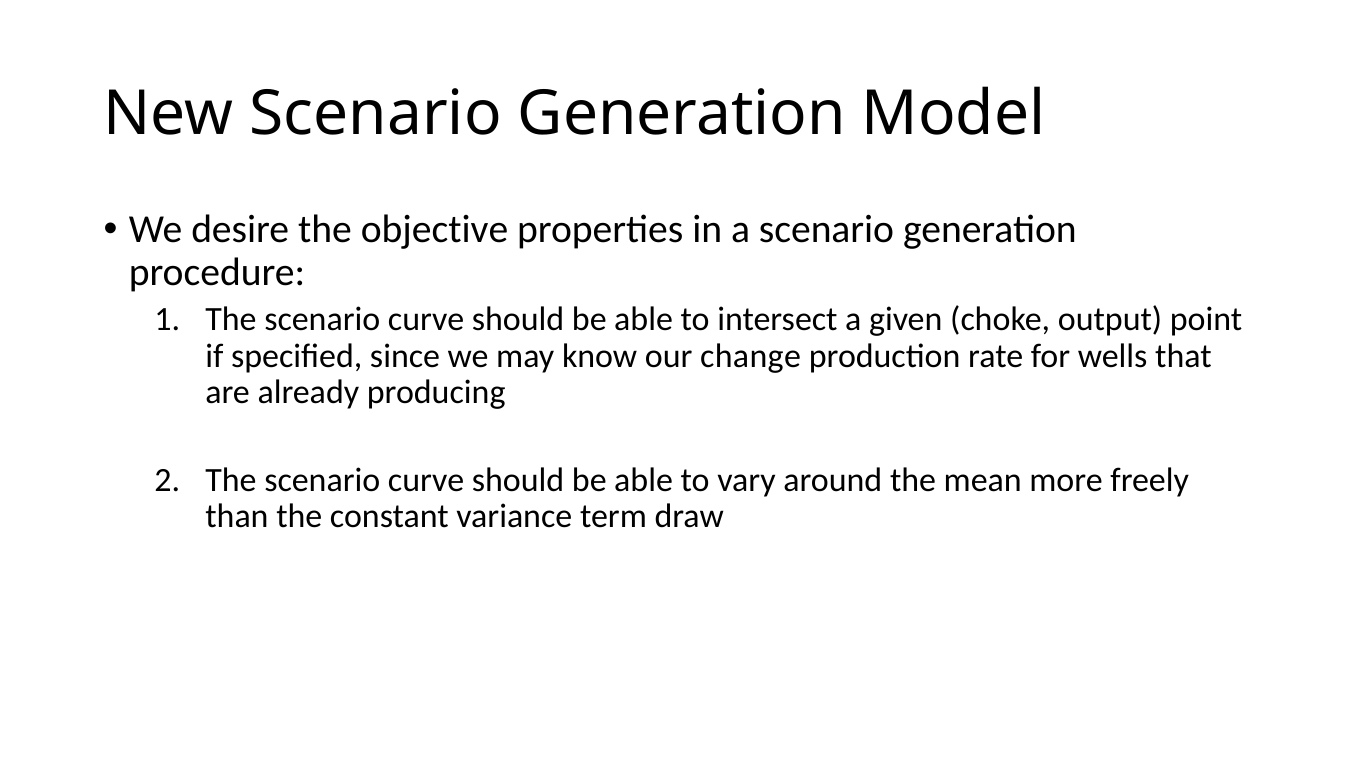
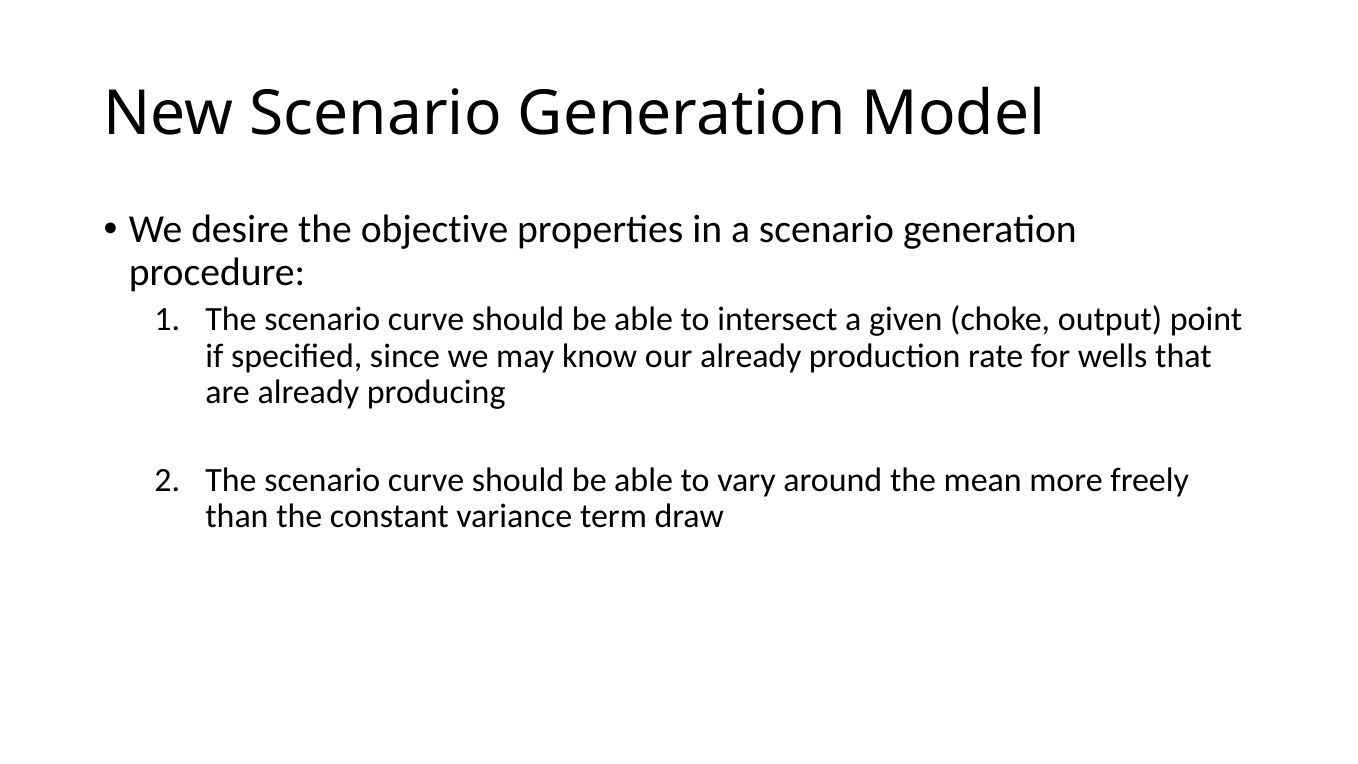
our change: change -> already (751, 356)
